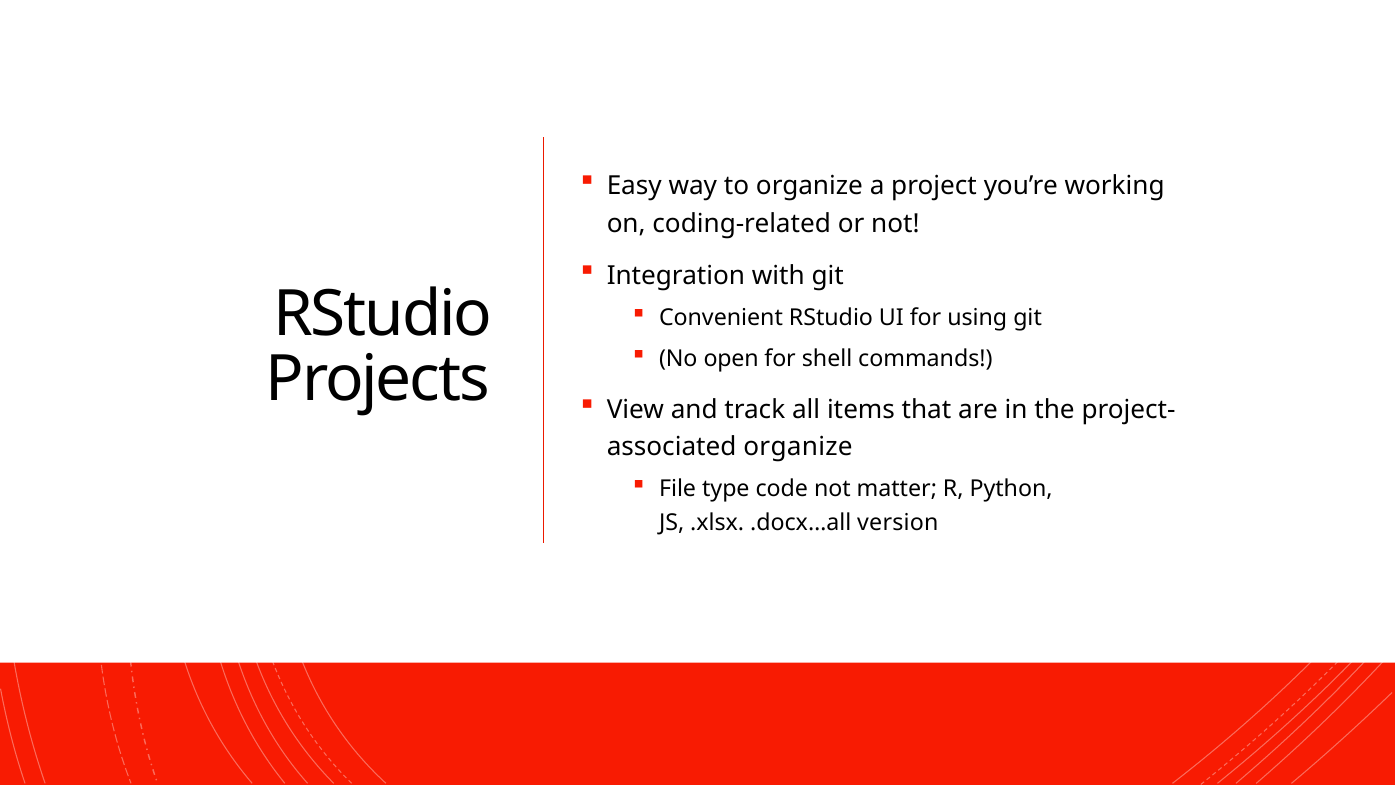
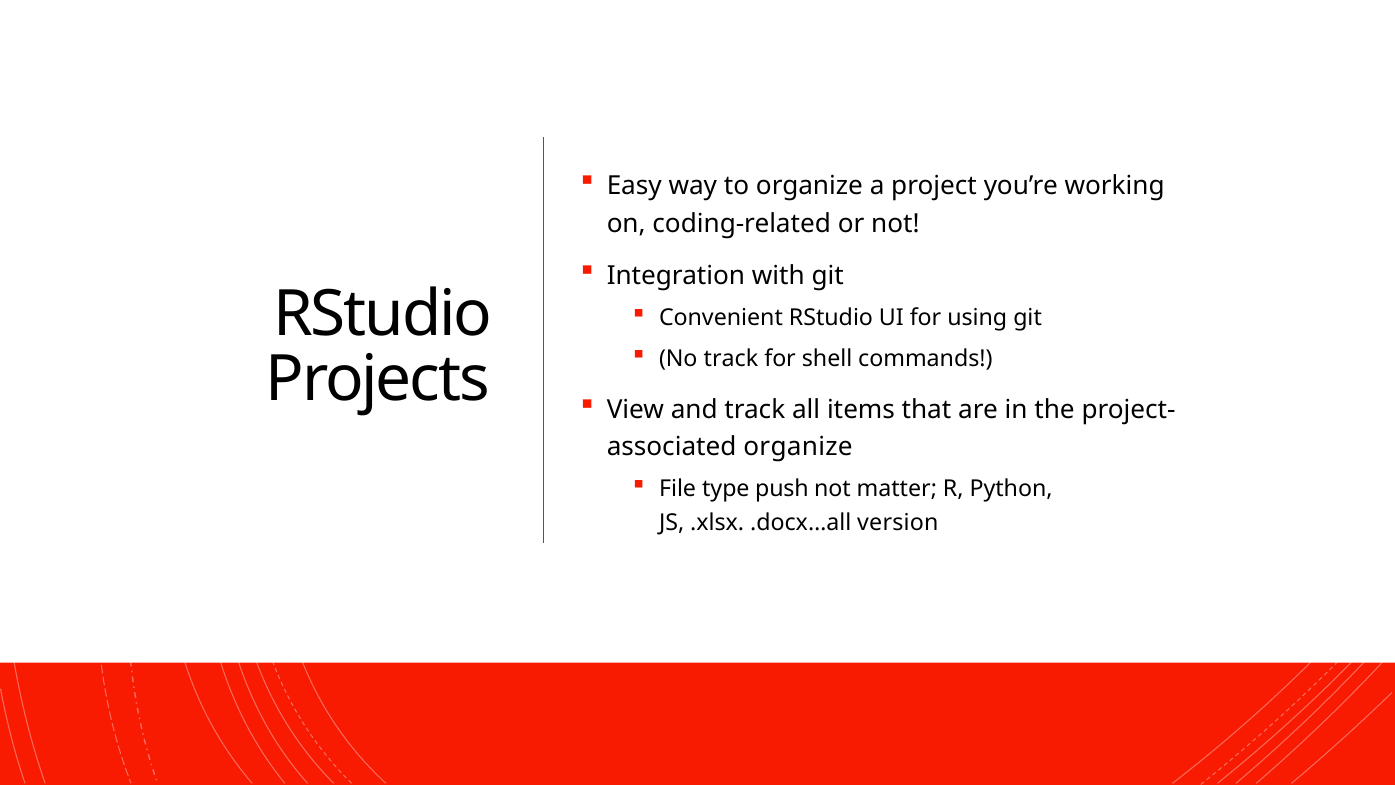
No open: open -> track (731, 359)
code: code -> push (782, 489)
